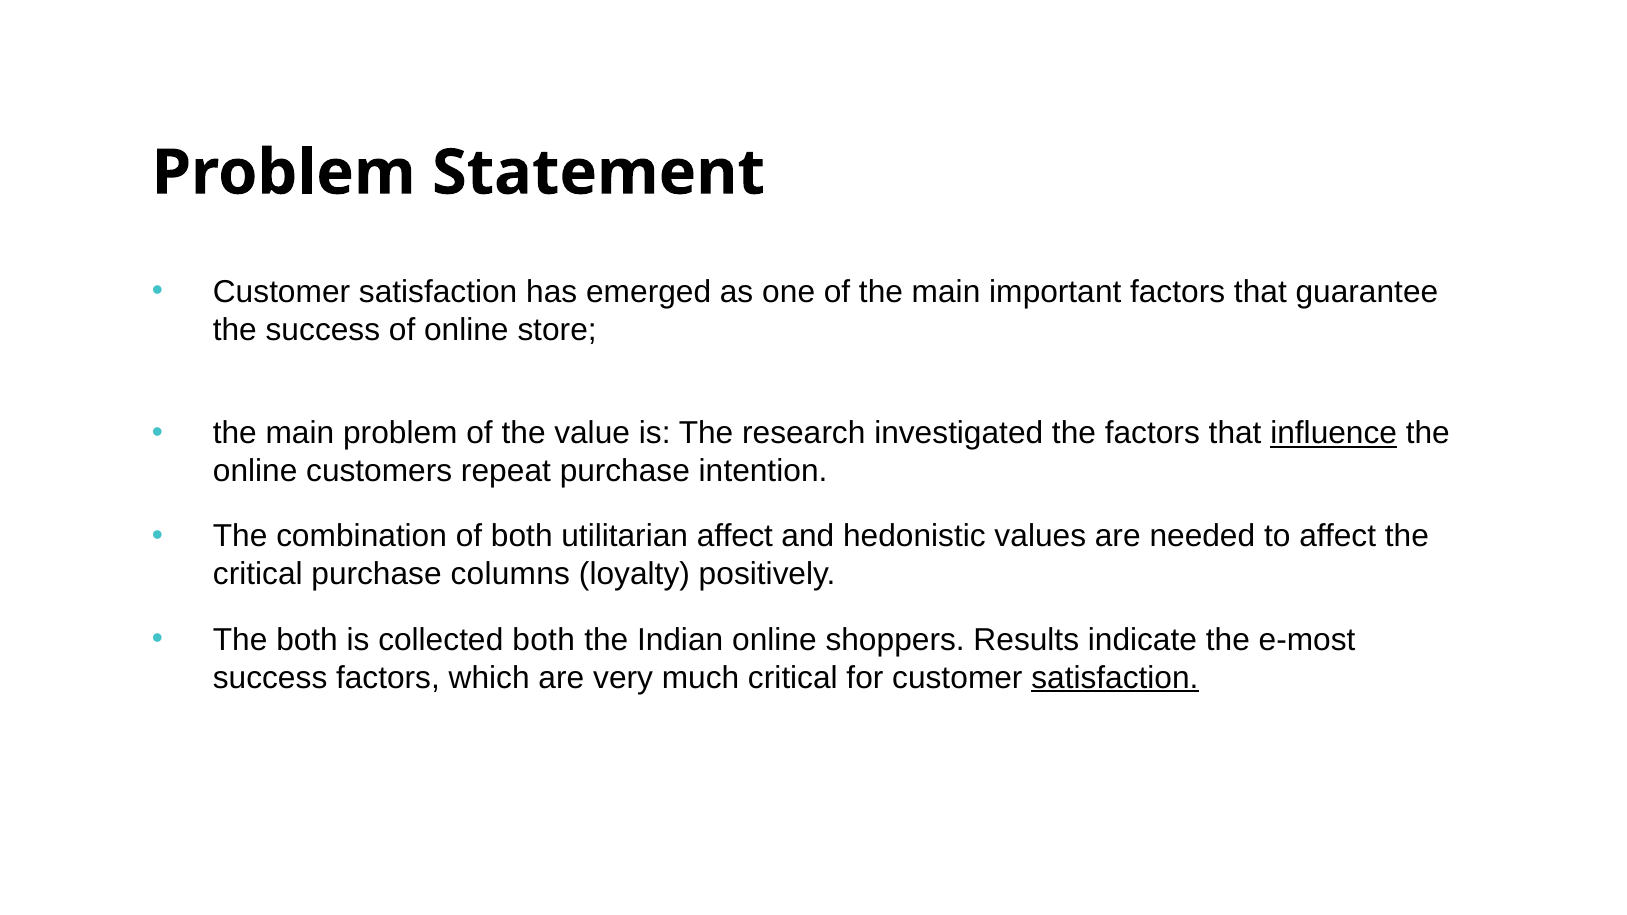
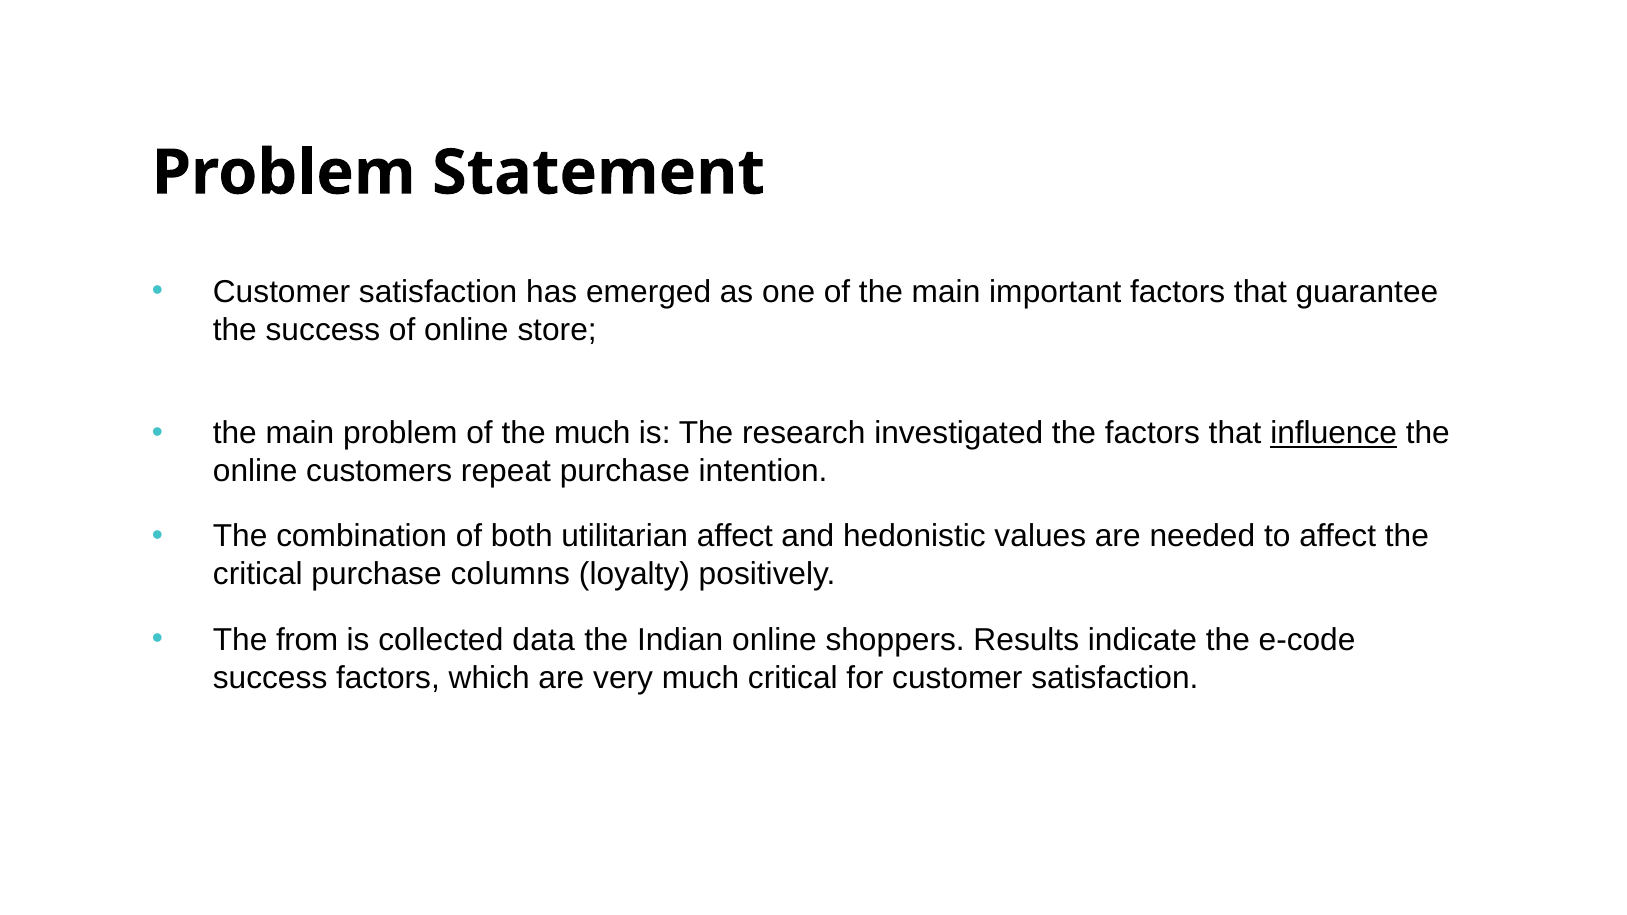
the value: value -> much (592, 433)
The both: both -> from (307, 640)
collected both: both -> data (544, 640)
e-most: e-most -> e-code (1307, 640)
satisfaction underline: present -> none (1115, 678)
